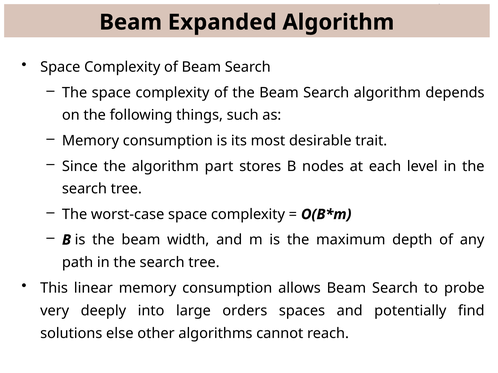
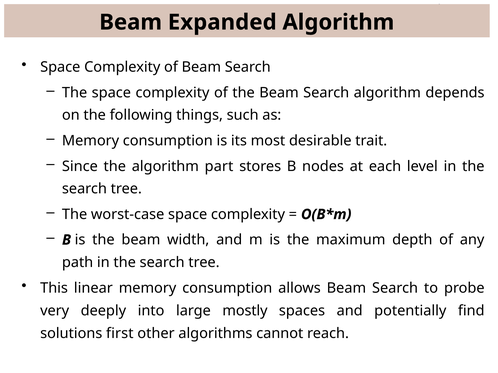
orders: orders -> mostly (245, 311)
else: else -> first (120, 334)
